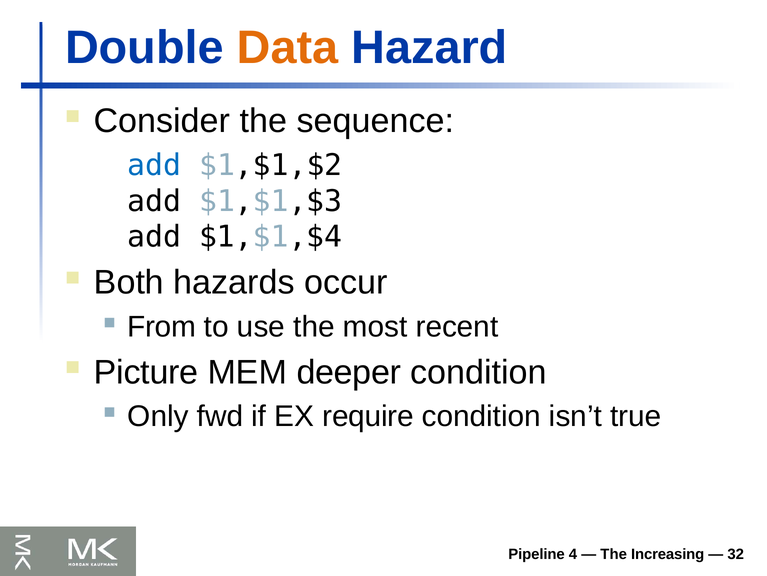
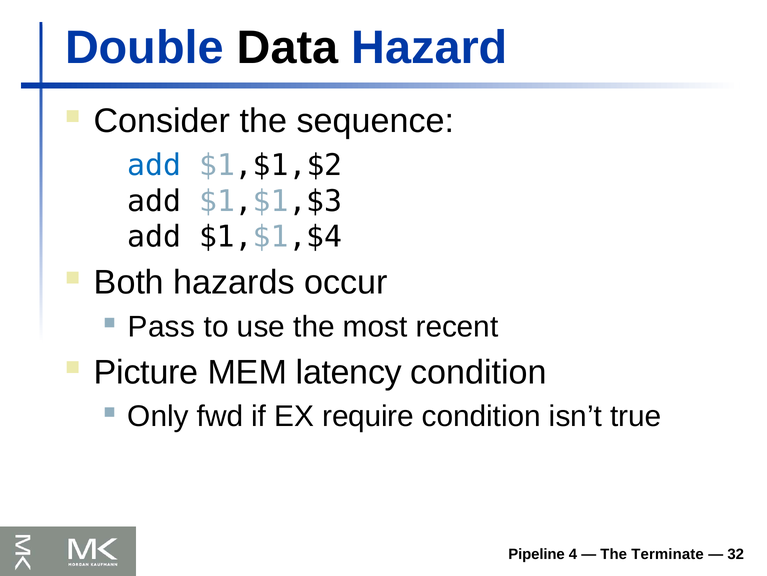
Data colour: orange -> black (287, 47)
From: From -> Pass (161, 326)
deeper: deeper -> latency (349, 372)
Increasing: Increasing -> Terminate (668, 554)
